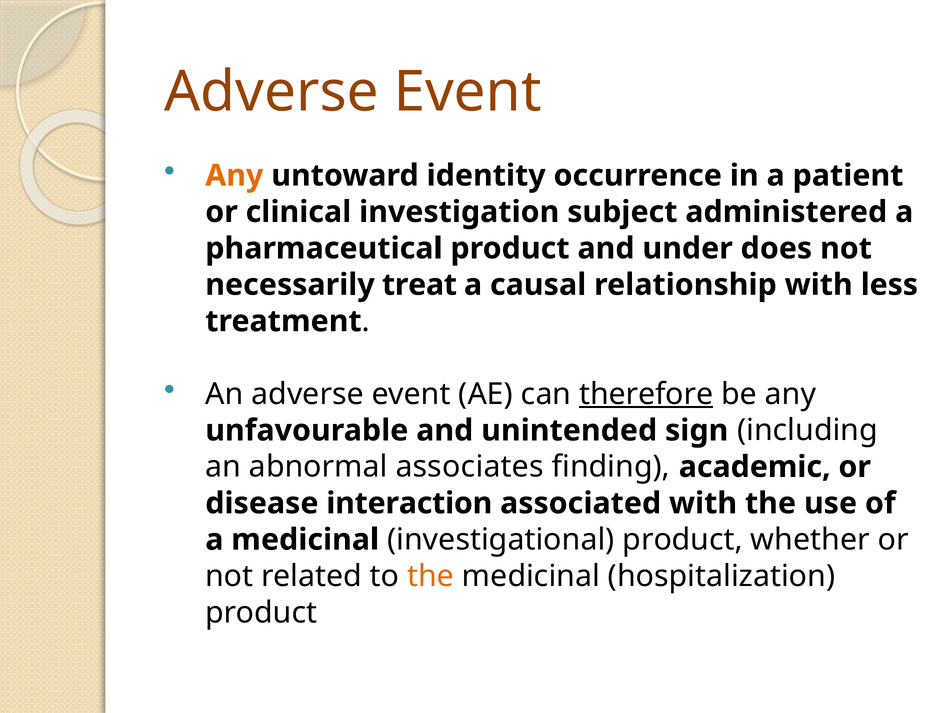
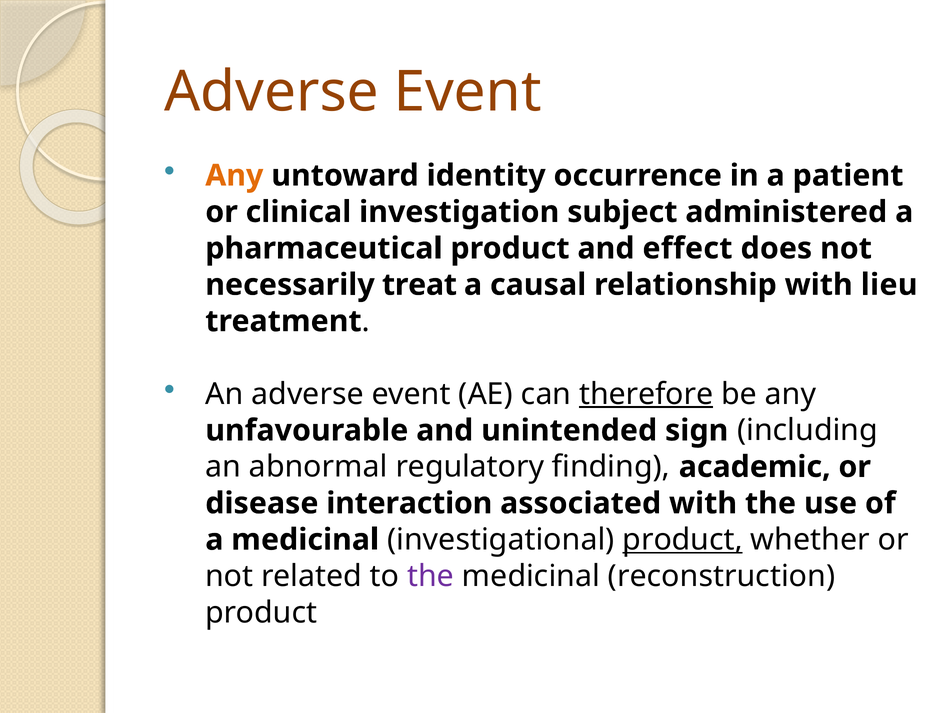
under: under -> effect (687, 248)
less: less -> lieu (889, 285)
associates: associates -> regulatory (470, 467)
product underline: none -> present (683, 540)
the colour: orange -> purple (431, 576)
hospitalization: hospitalization -> reconstruction (722, 576)
